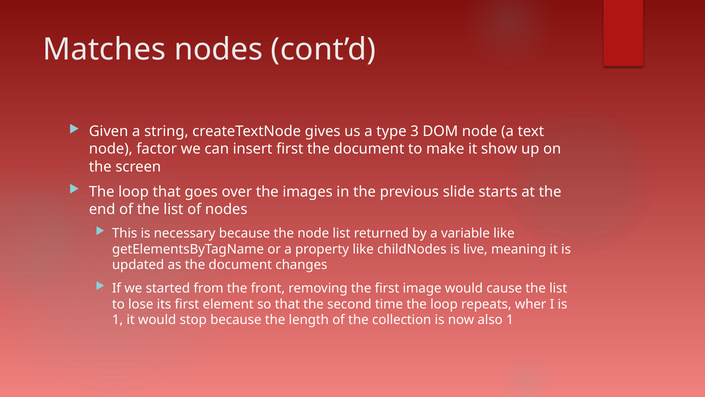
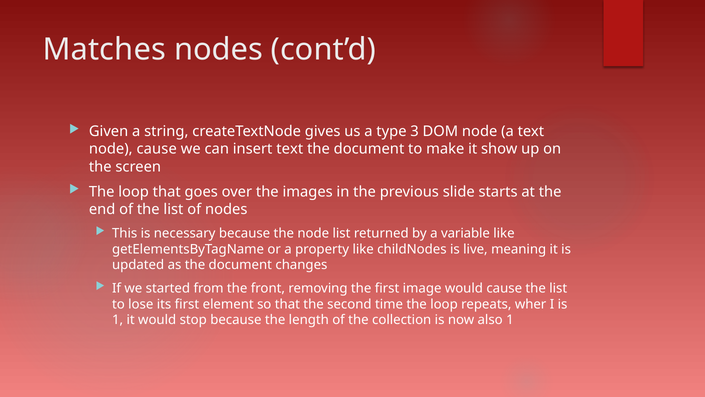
node factor: factor -> cause (157, 149)
insert first: first -> text (290, 149)
